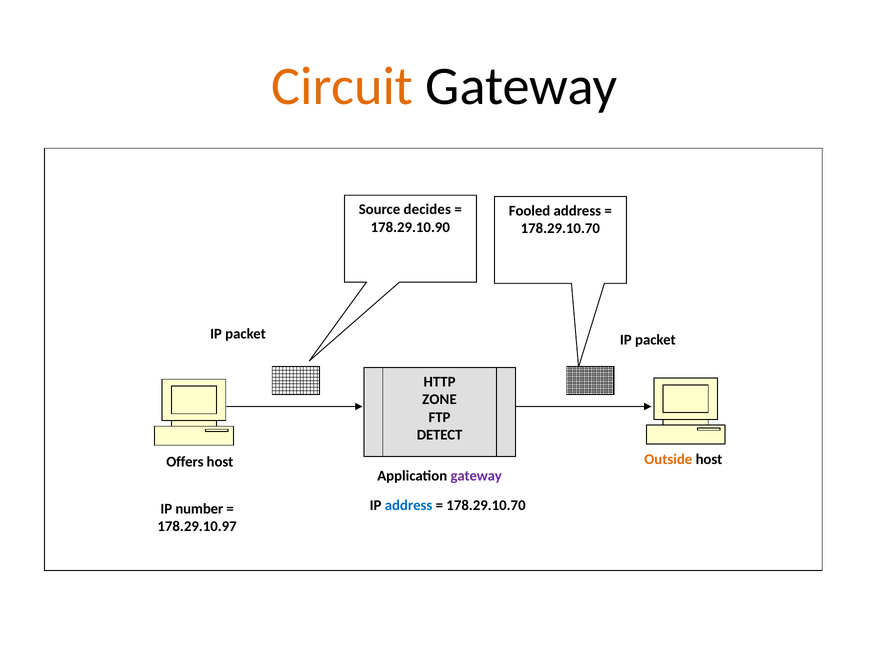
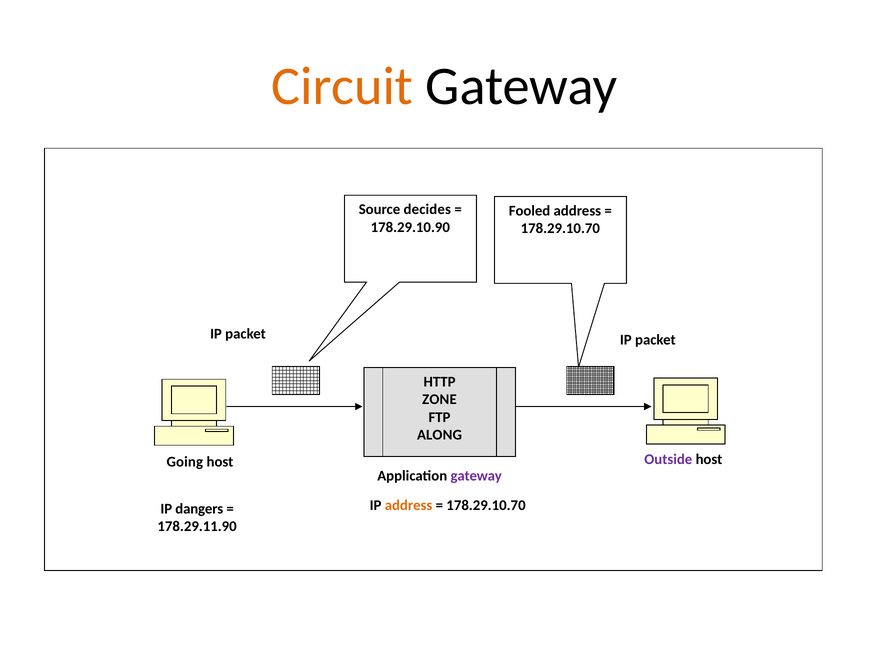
DETECT: DETECT -> ALONG (439, 435)
Offers: Offers -> Going (185, 462)
Outside colour: orange -> purple (668, 459)
address colour: blue -> orange (409, 505)
number: number -> dangers (199, 509)
178.29.10.97: 178.29.10.97 -> 178.29.11.90 (197, 526)
